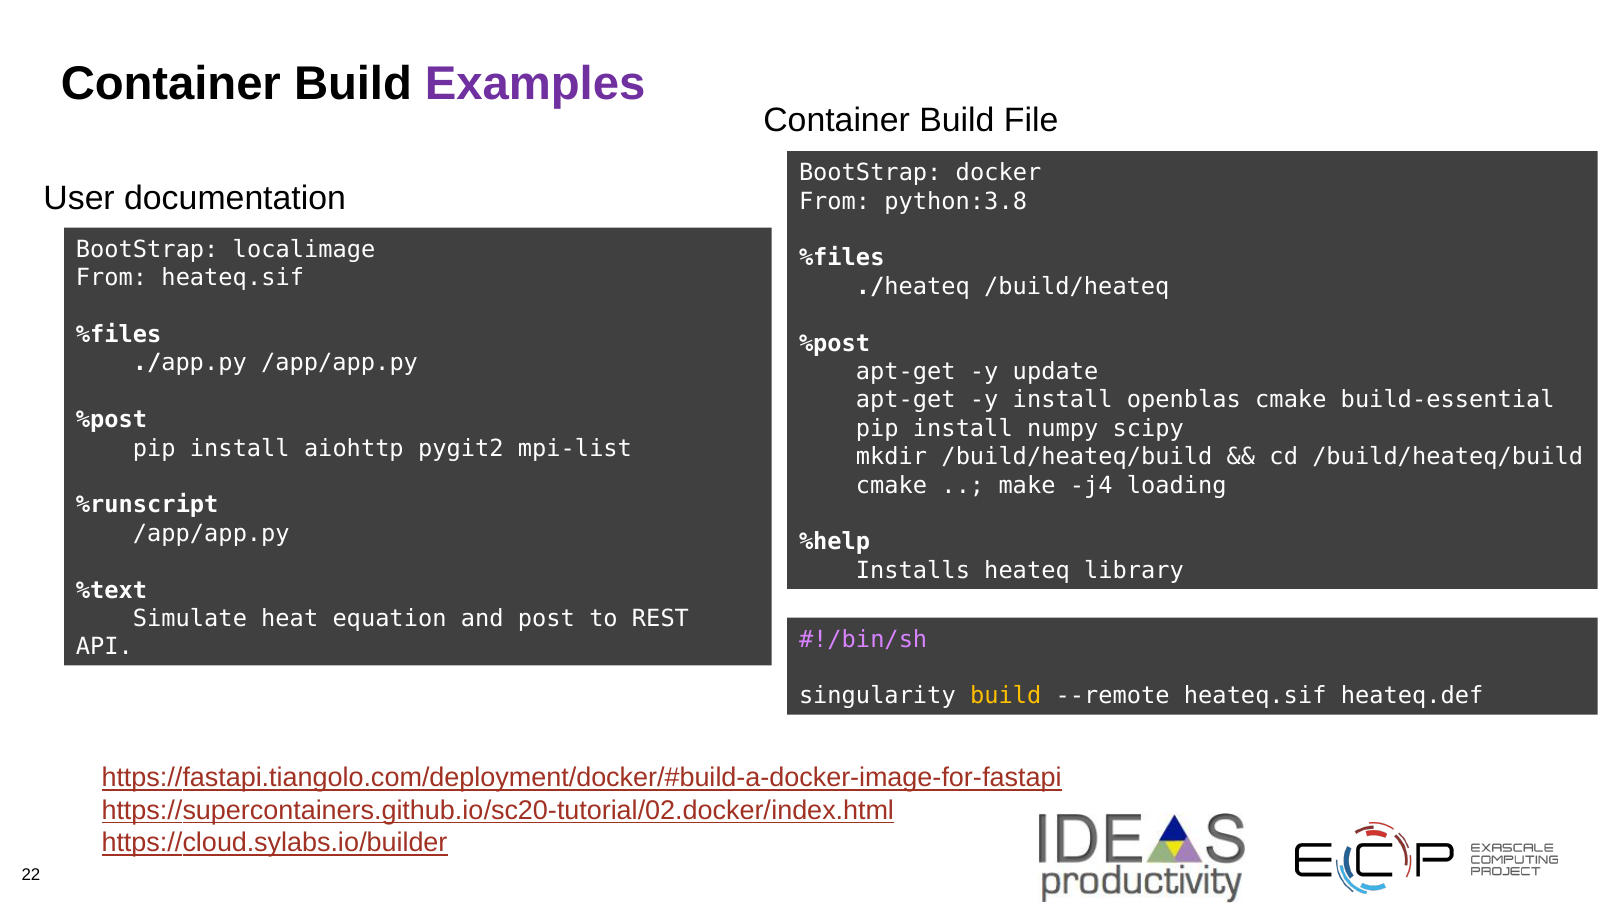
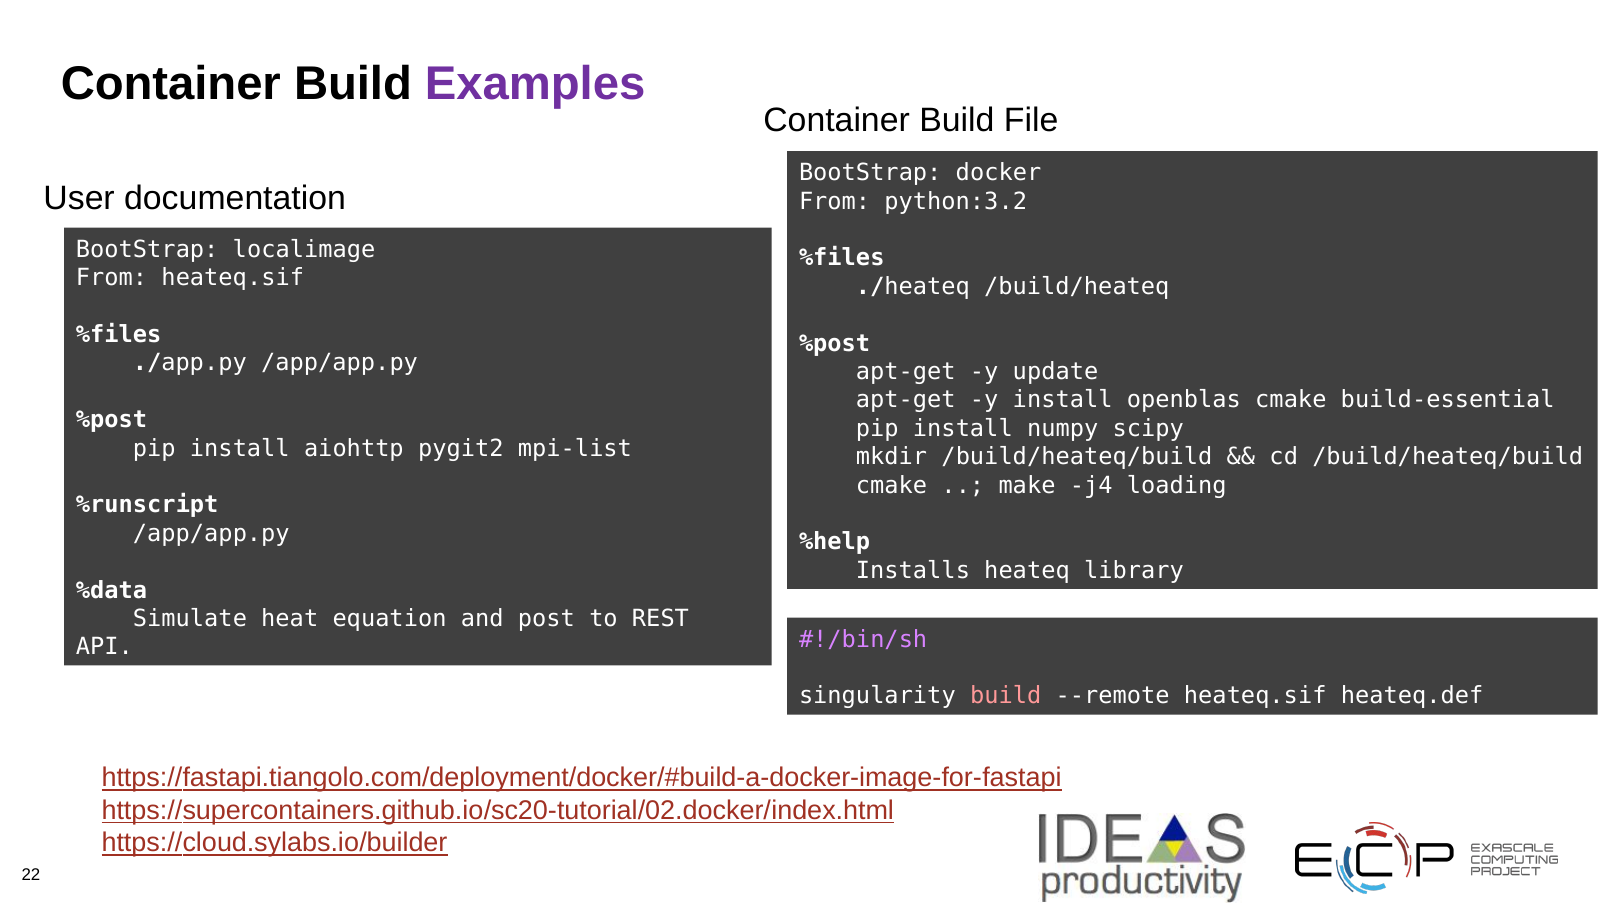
python:3.8: python:3.8 -> python:3.2 (956, 201)
%text: %text -> %data (112, 590)
build colour: yellow -> pink (1006, 696)
